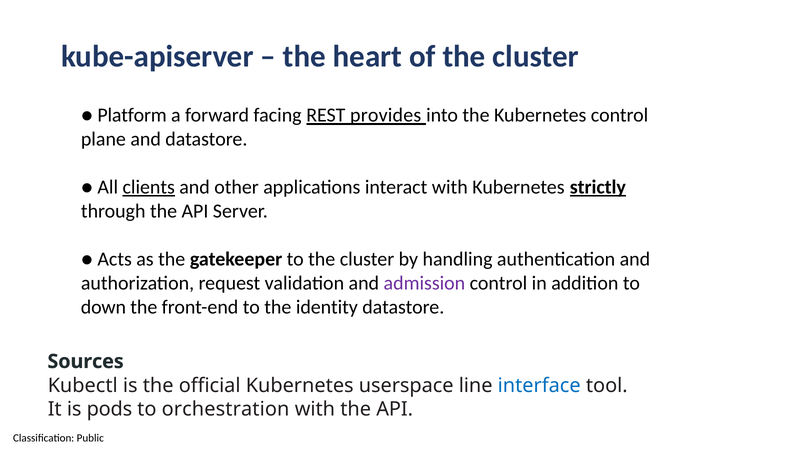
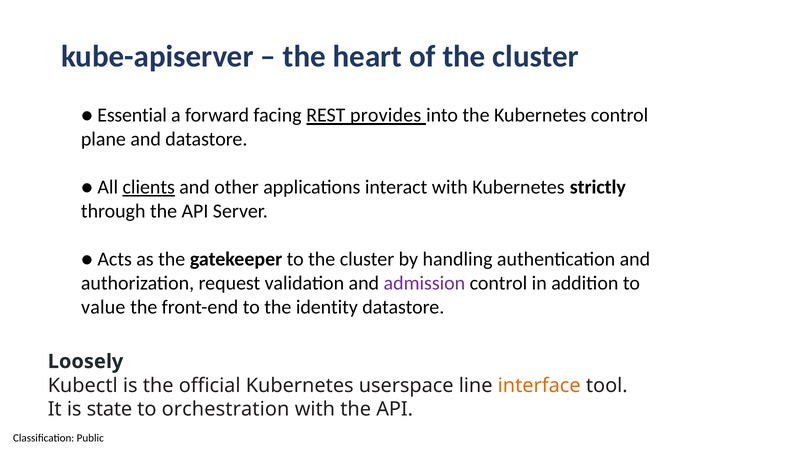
Platform: Platform -> Essential (132, 115)
strictly underline: present -> none (598, 187)
down: down -> value (103, 307)
Sources: Sources -> Loosely (85, 361)
interface colour: blue -> orange (539, 385)
pods: pods -> state (109, 409)
